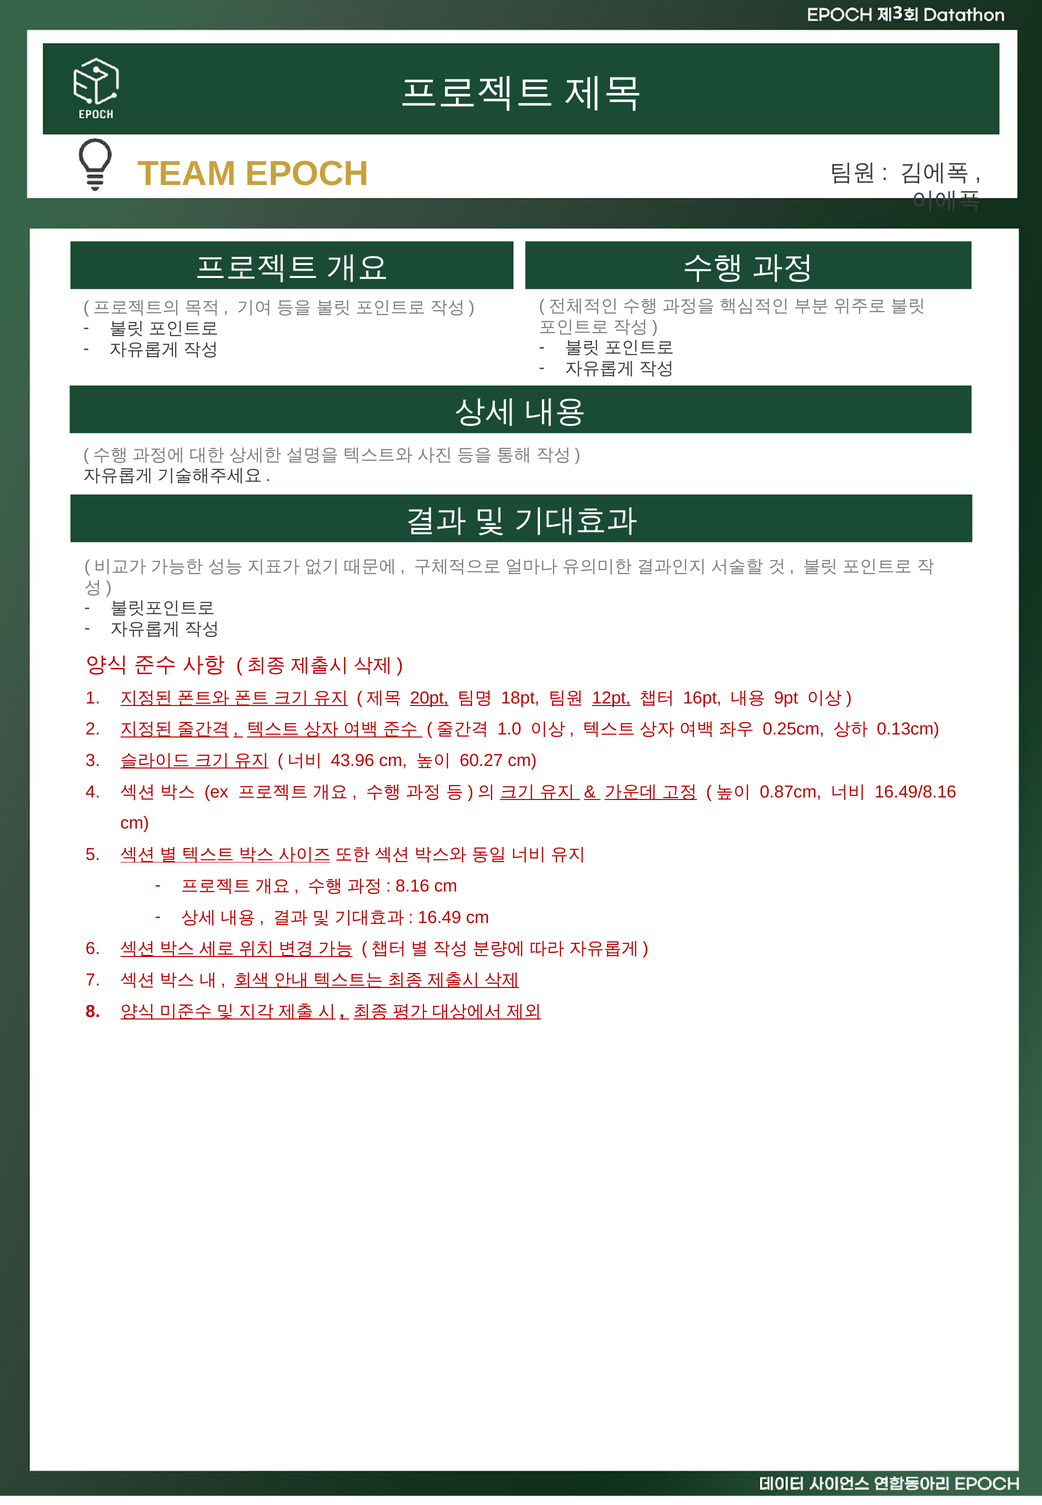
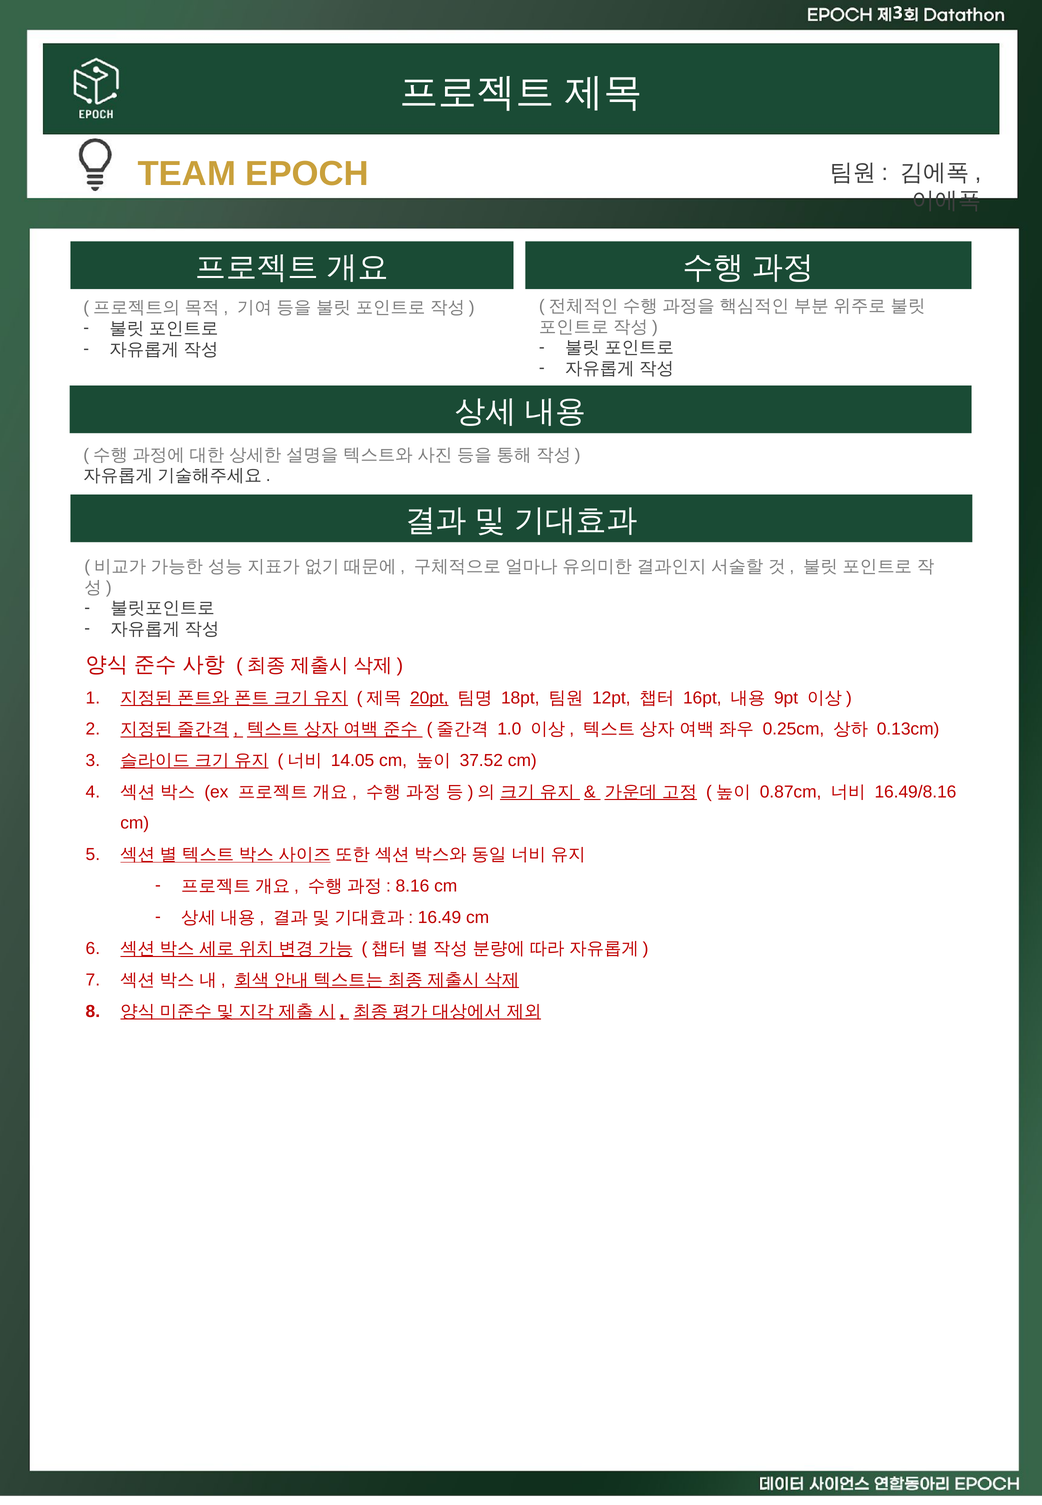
12pt underline: present -> none (611, 698)
43.96: 43.96 -> 14.05 (353, 761)
60.27: 60.27 -> 37.52 (481, 761)
